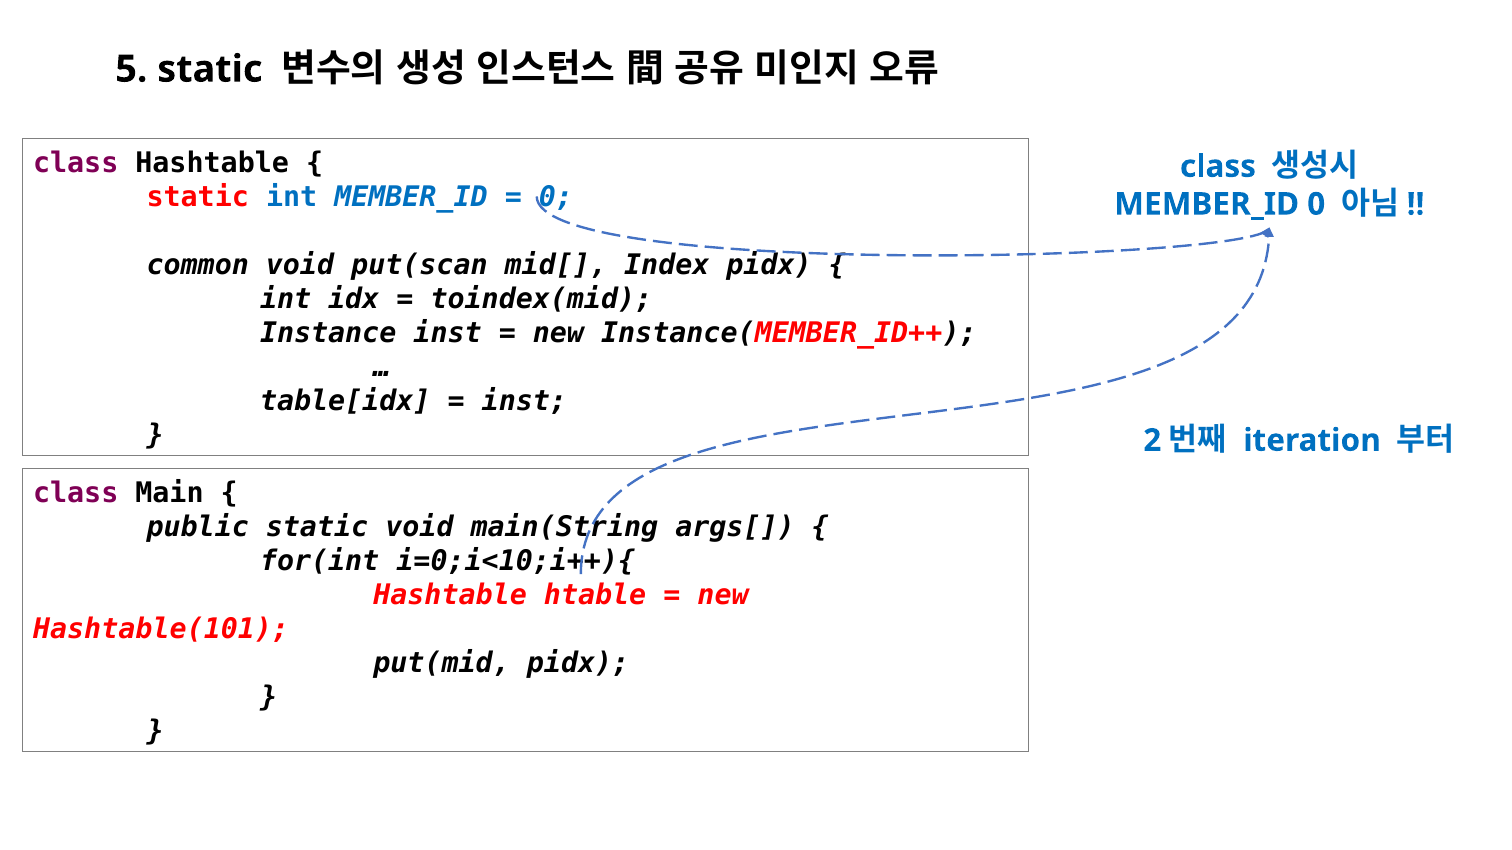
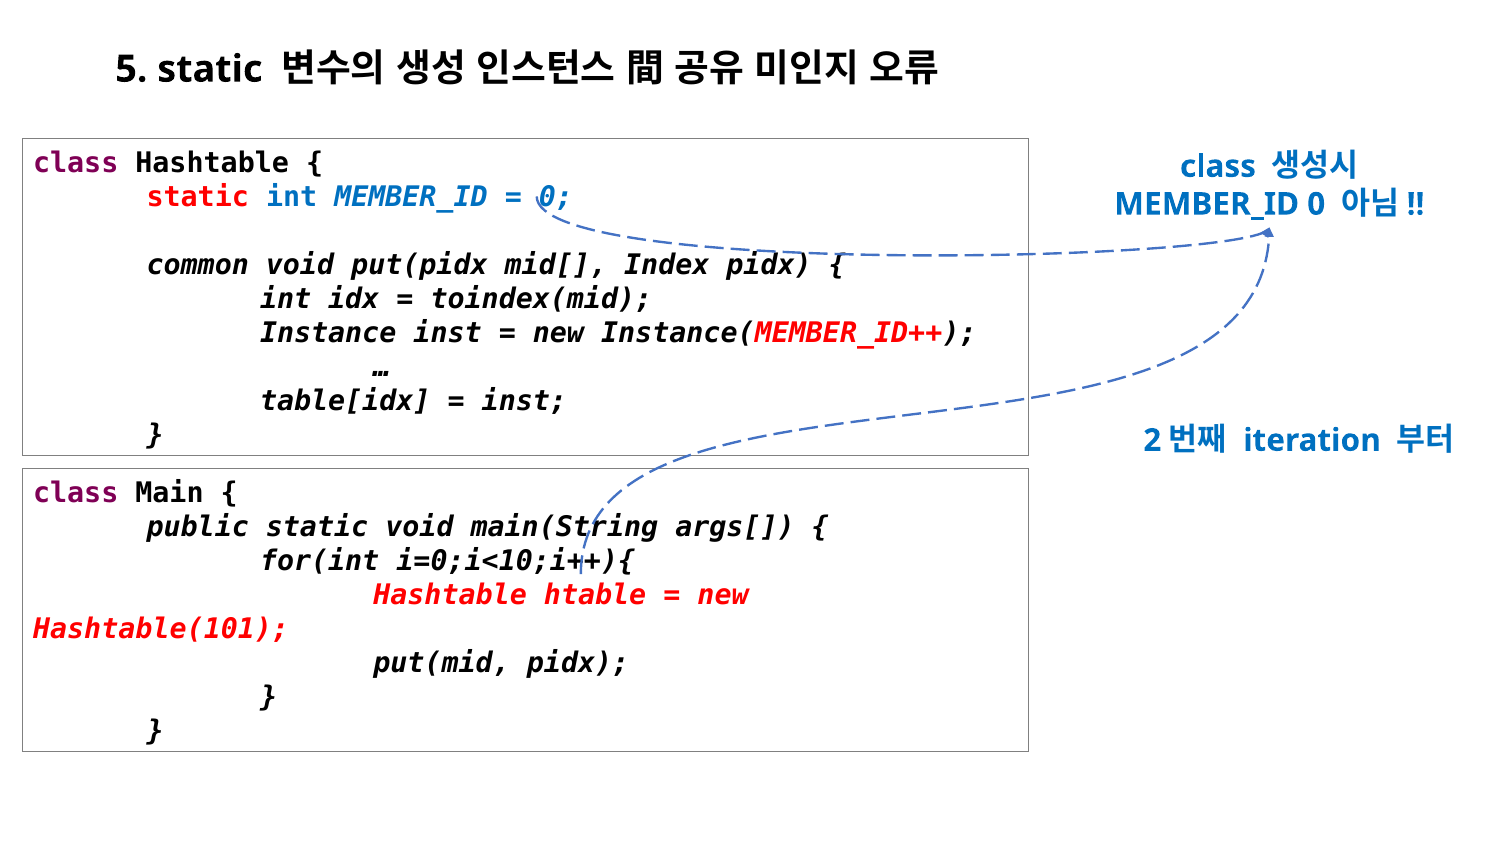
put(scan: put(scan -> put(pidx (419, 266)
